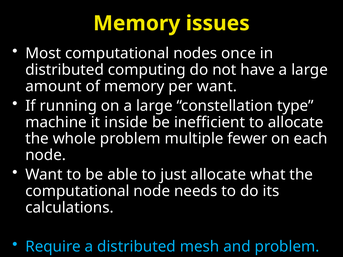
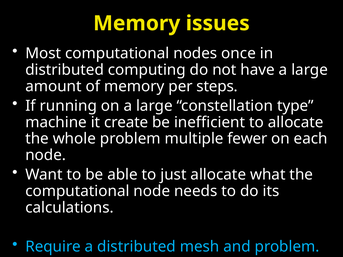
per want: want -> steps (217, 86)
inside: inside -> create (126, 122)
